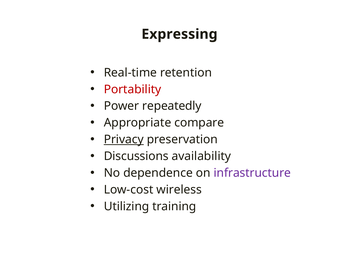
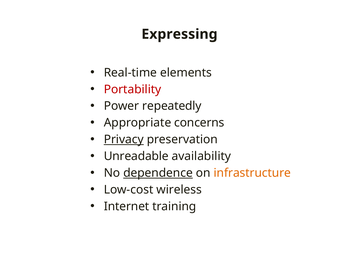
retention: retention -> elements (186, 73)
compare: compare -> concerns (199, 123)
Discussions: Discussions -> Unreadable (136, 156)
dependence underline: none -> present (158, 173)
infrastructure colour: purple -> orange (252, 173)
Utilizing: Utilizing -> Internet (127, 207)
